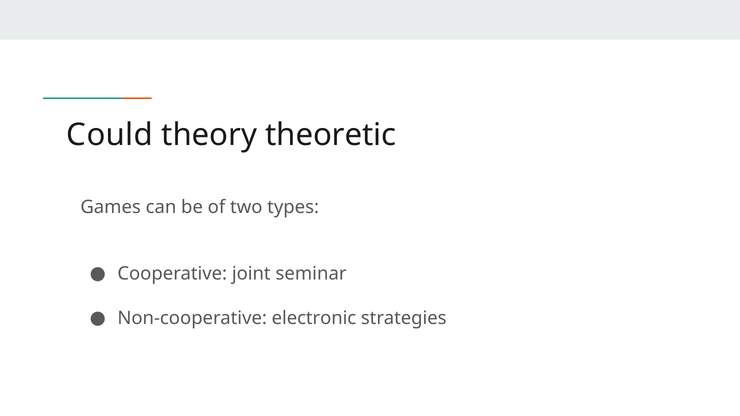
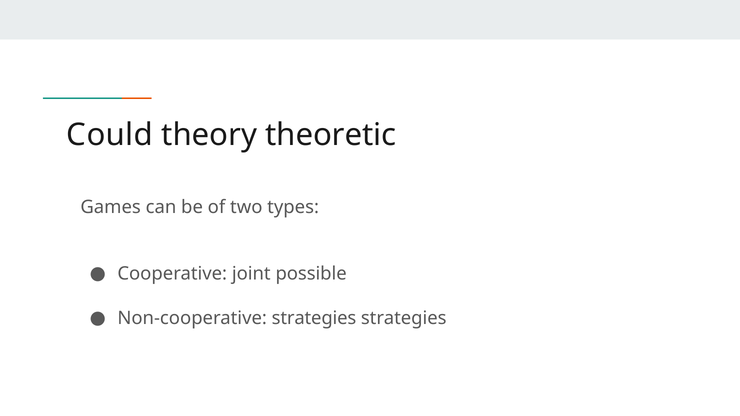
seminar: seminar -> possible (311, 274)
Non-cooperative electronic: electronic -> strategies (314, 318)
